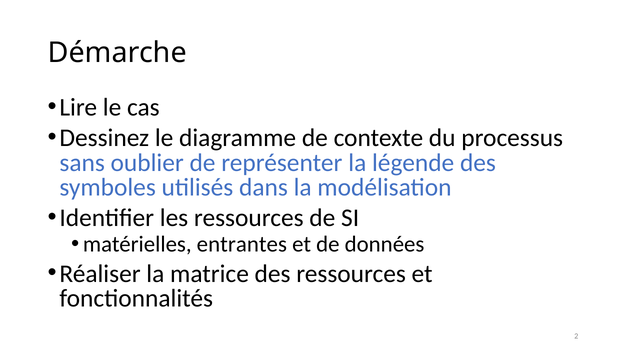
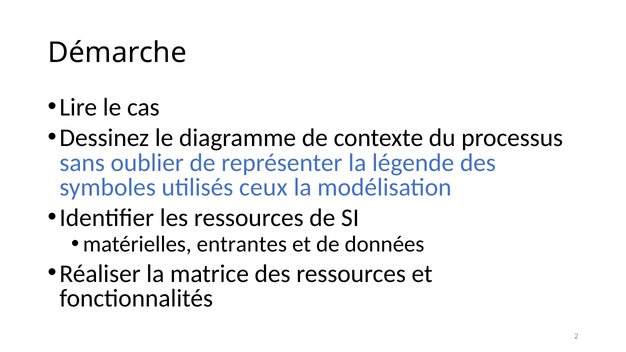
dans: dans -> ceux (263, 187)
